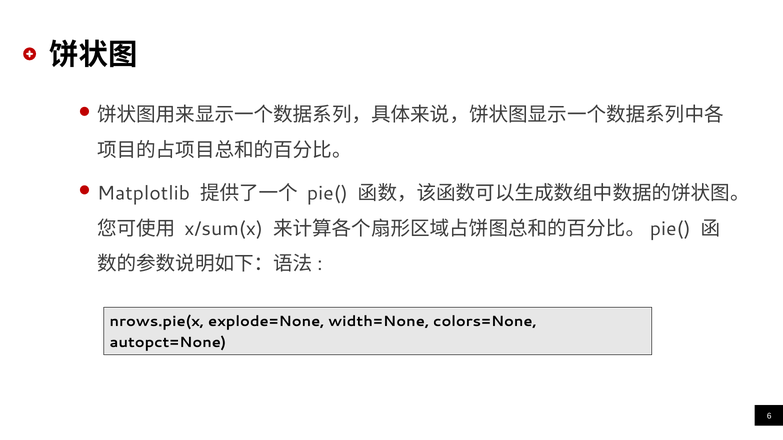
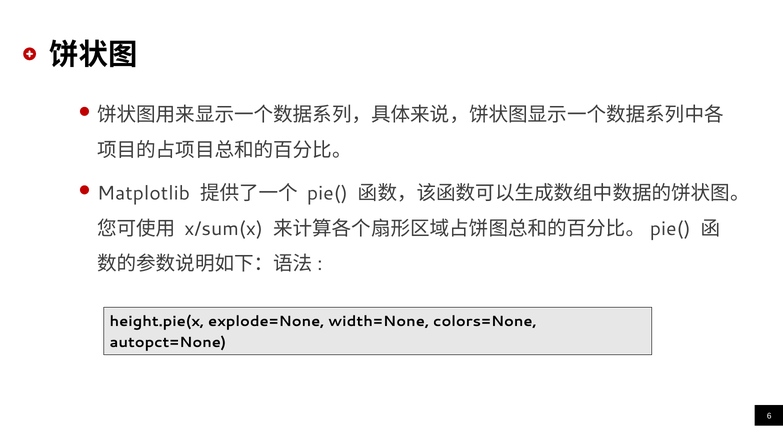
nrows.pie(x: nrows.pie(x -> height.pie(x (157, 322)
